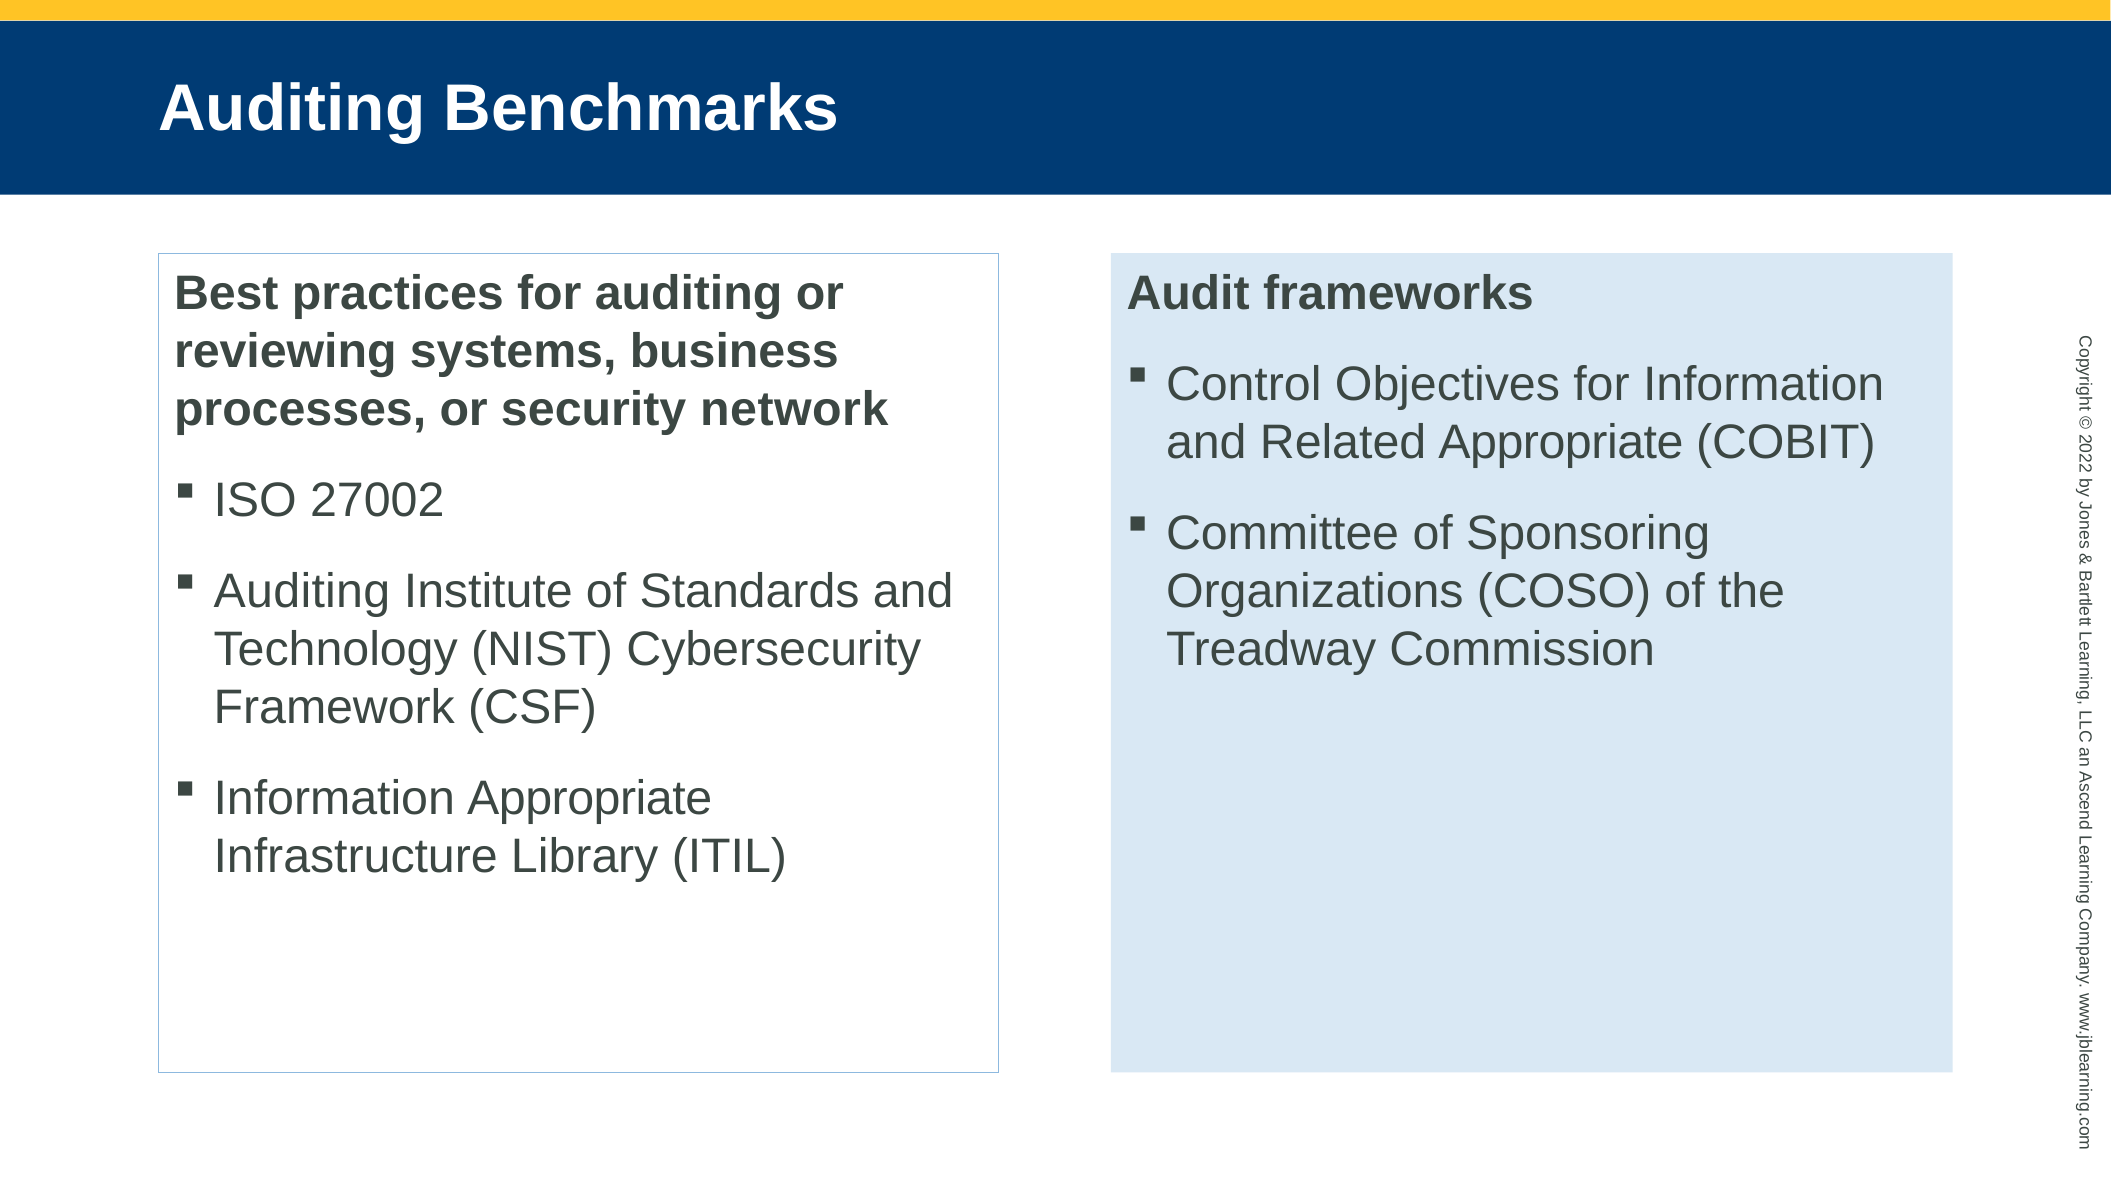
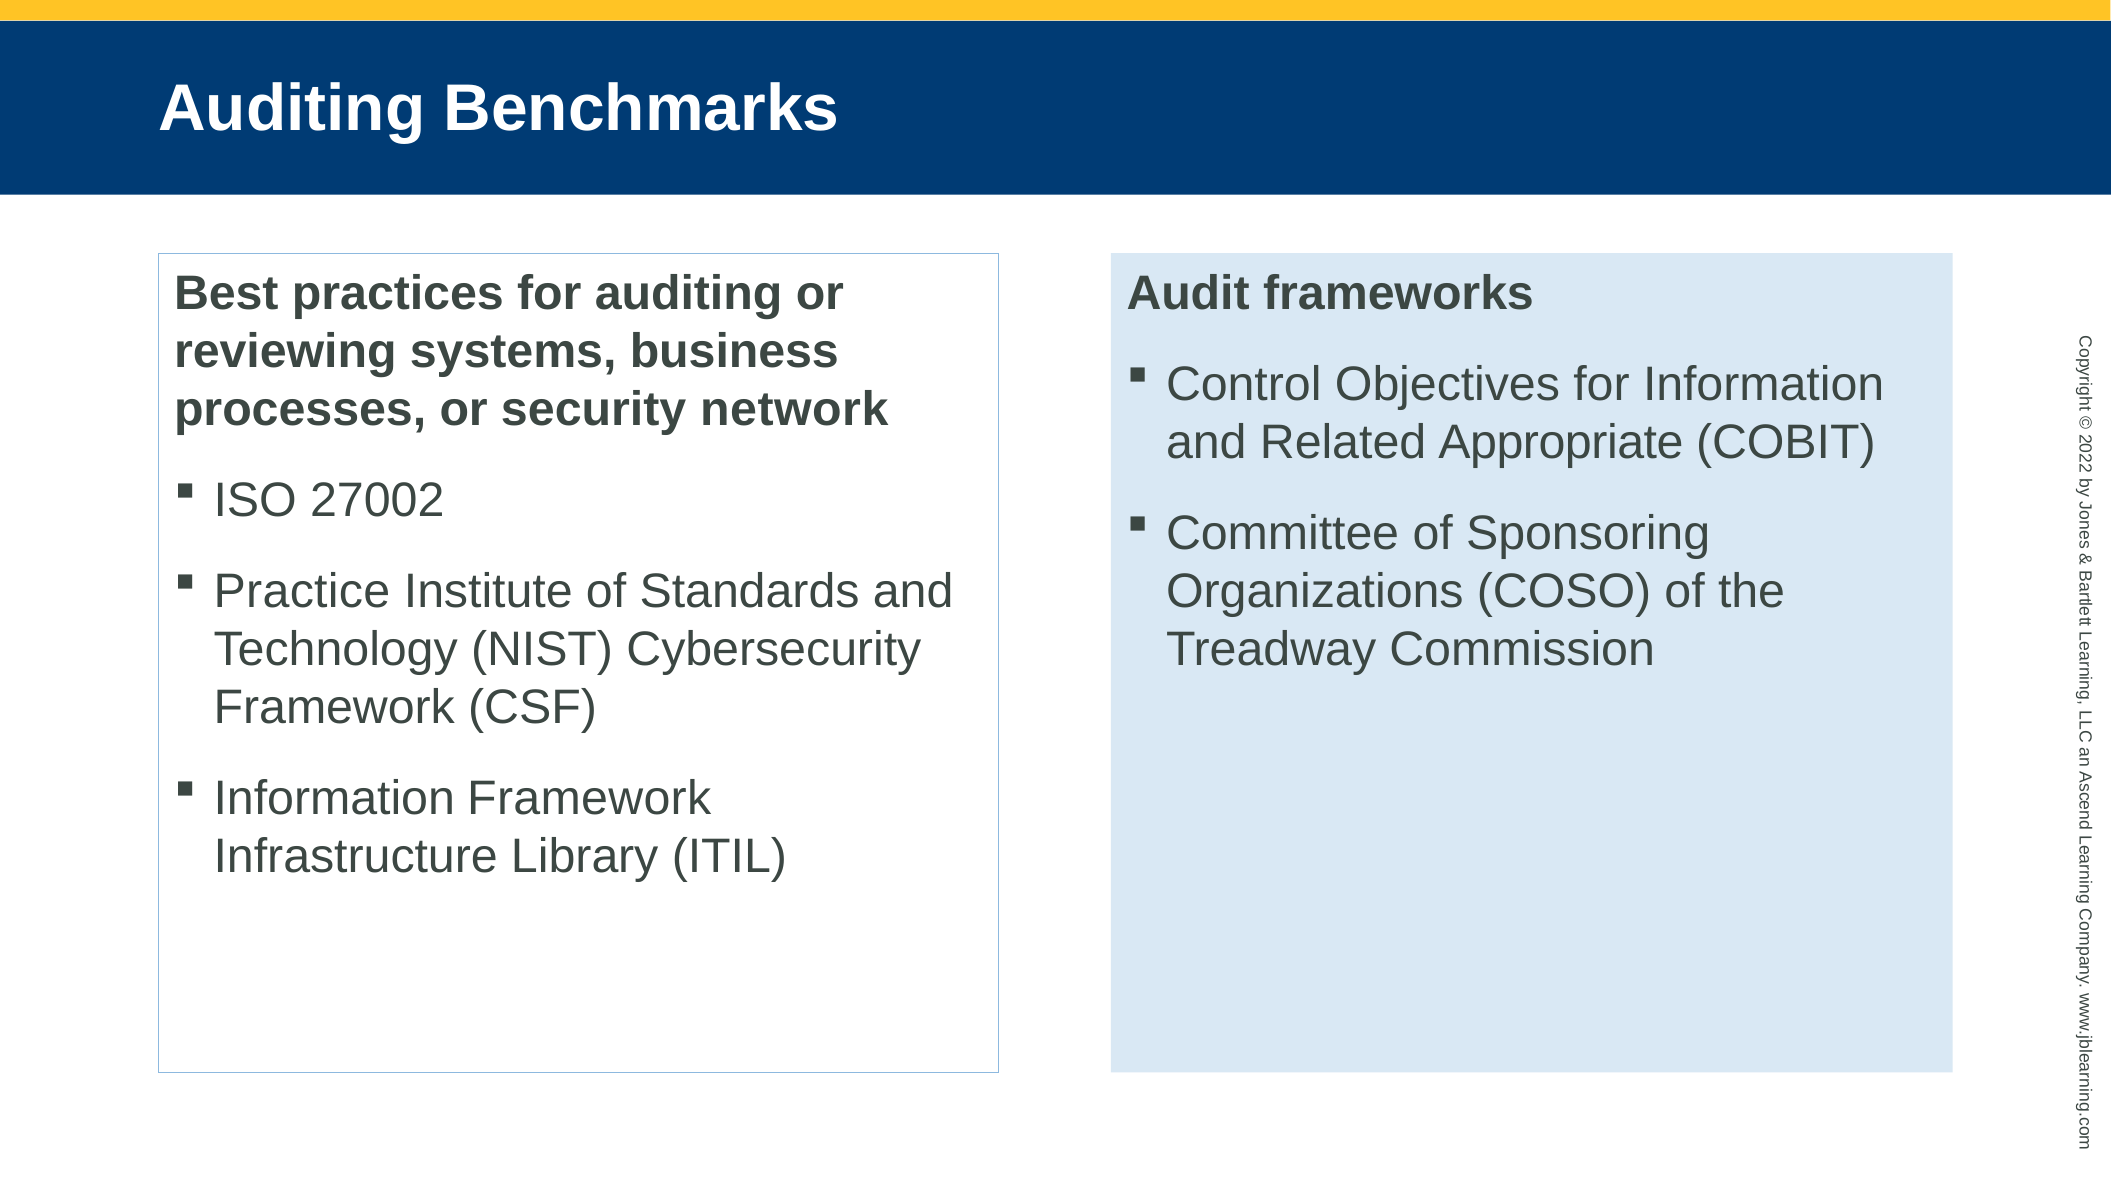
Auditing: Auditing -> Practice (302, 591)
Information Appropriate: Appropriate -> Framework (589, 798)
